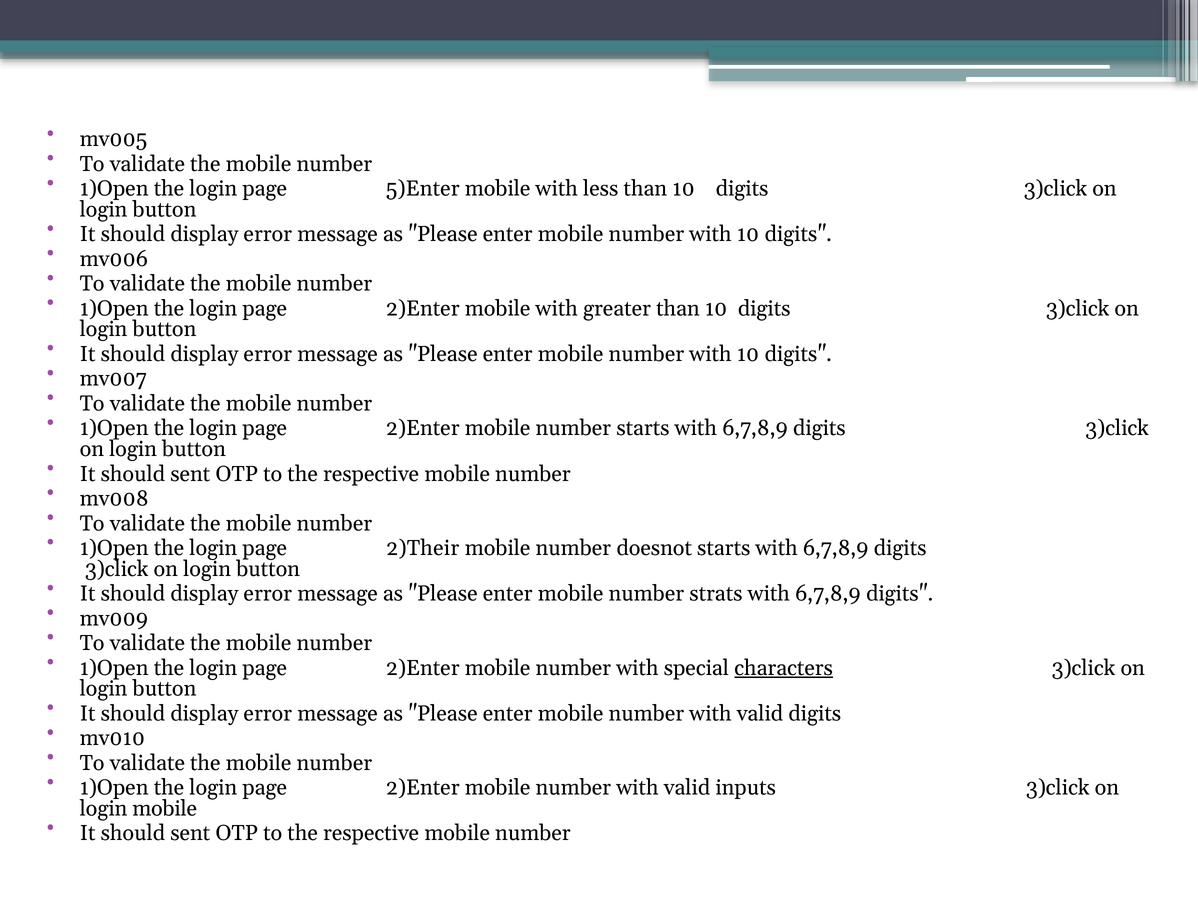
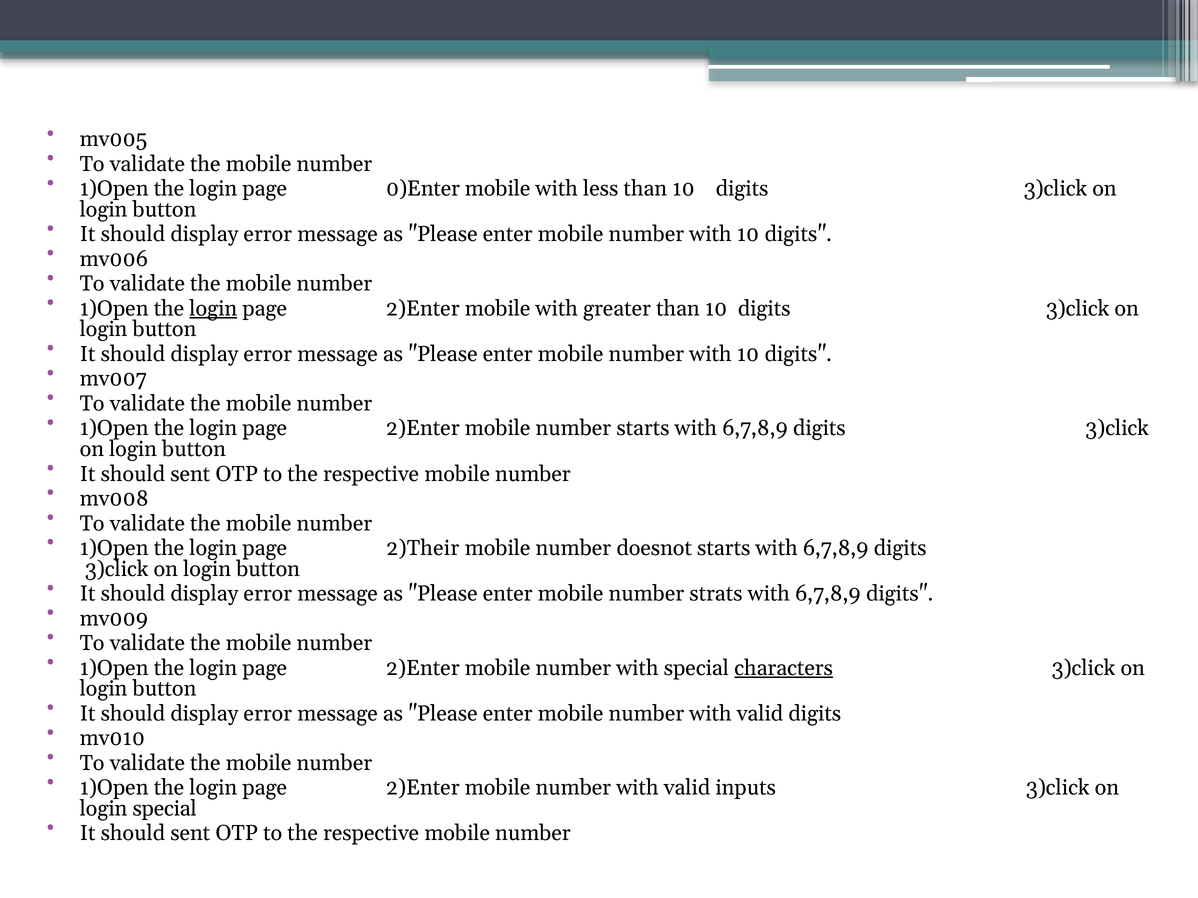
5)Enter: 5)Enter -> 0)Enter (423, 189)
login underline: none -> present (213, 309)
login mobile: mobile -> special (165, 809)
